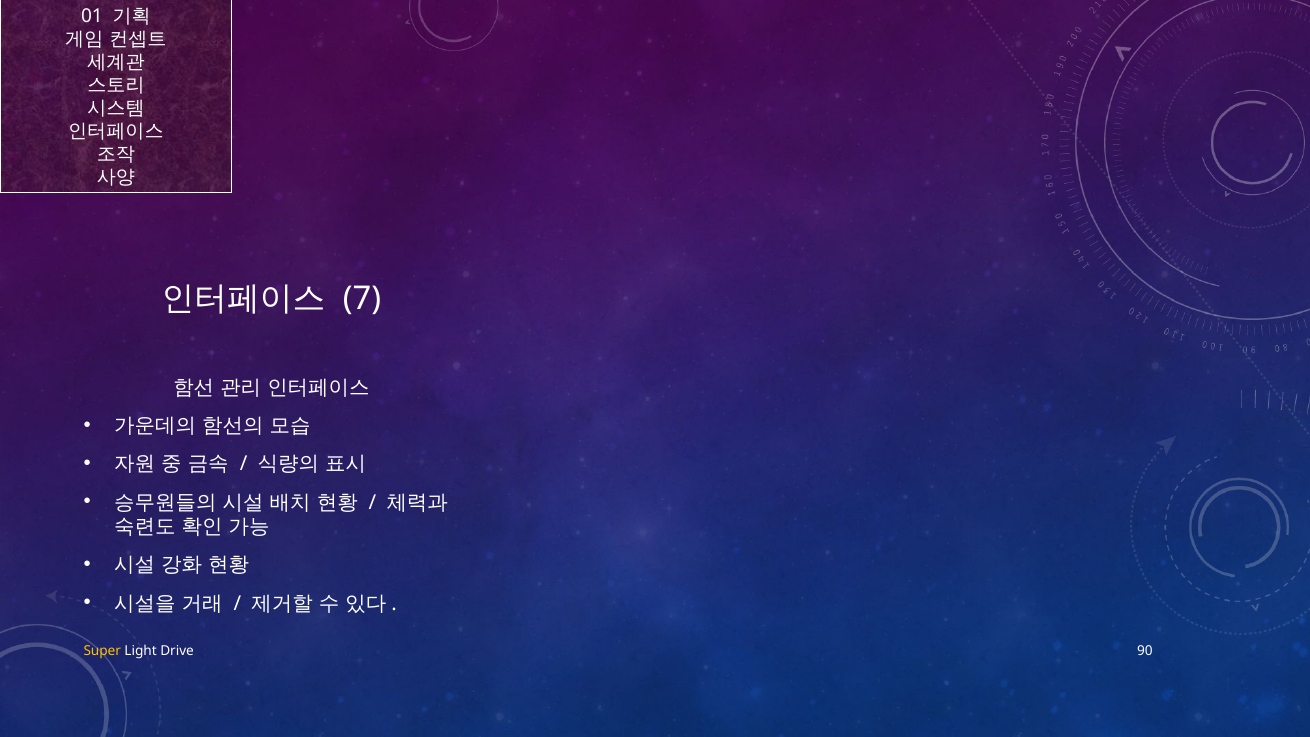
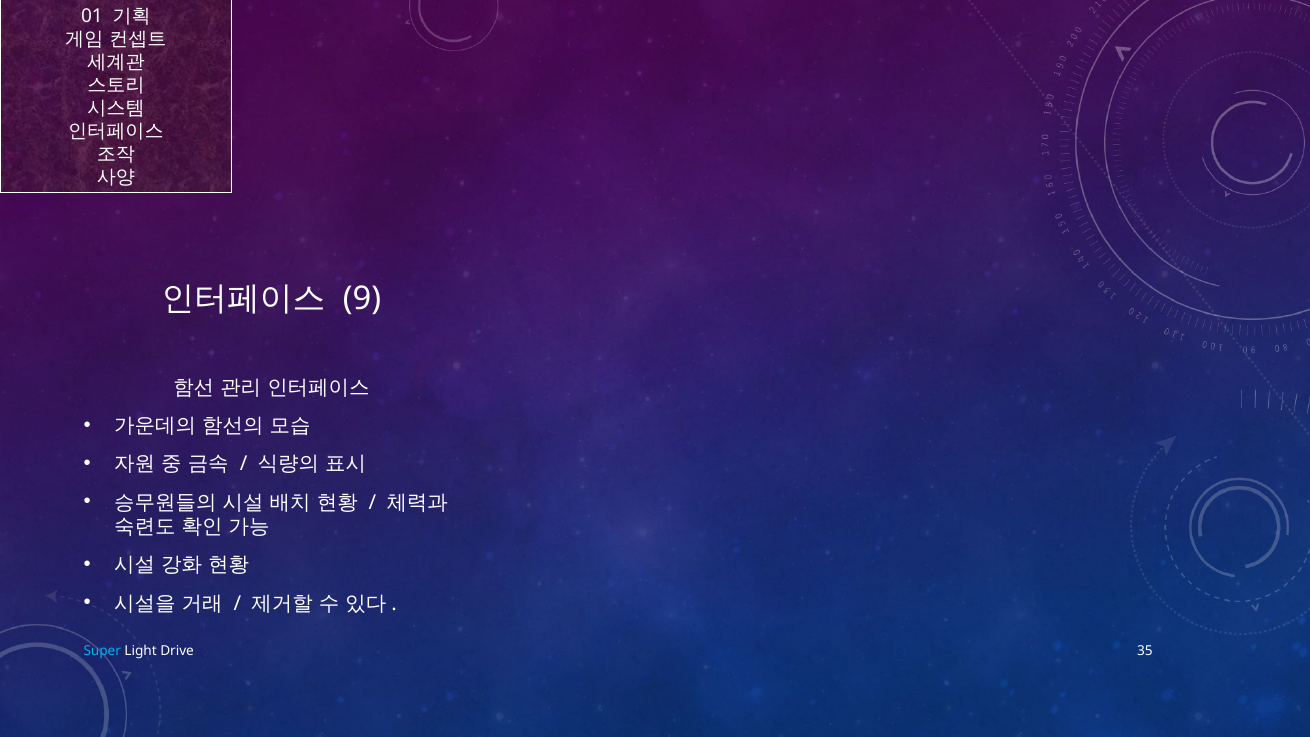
7: 7 -> 9 (362, 299)
Super colour: yellow -> light blue (102, 651)
90: 90 -> 35 (1145, 651)
